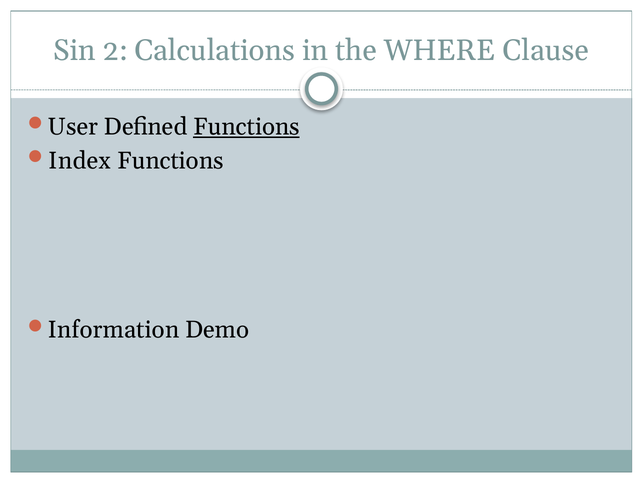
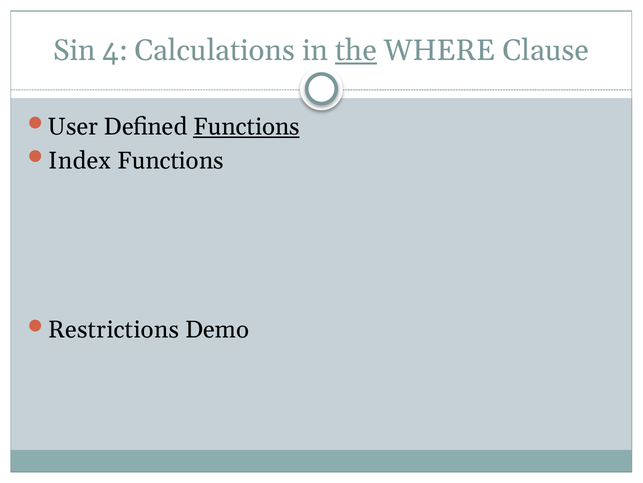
2: 2 -> 4 (115, 51)
the underline: none -> present (356, 51)
Information: Information -> Restrictions (114, 329)
